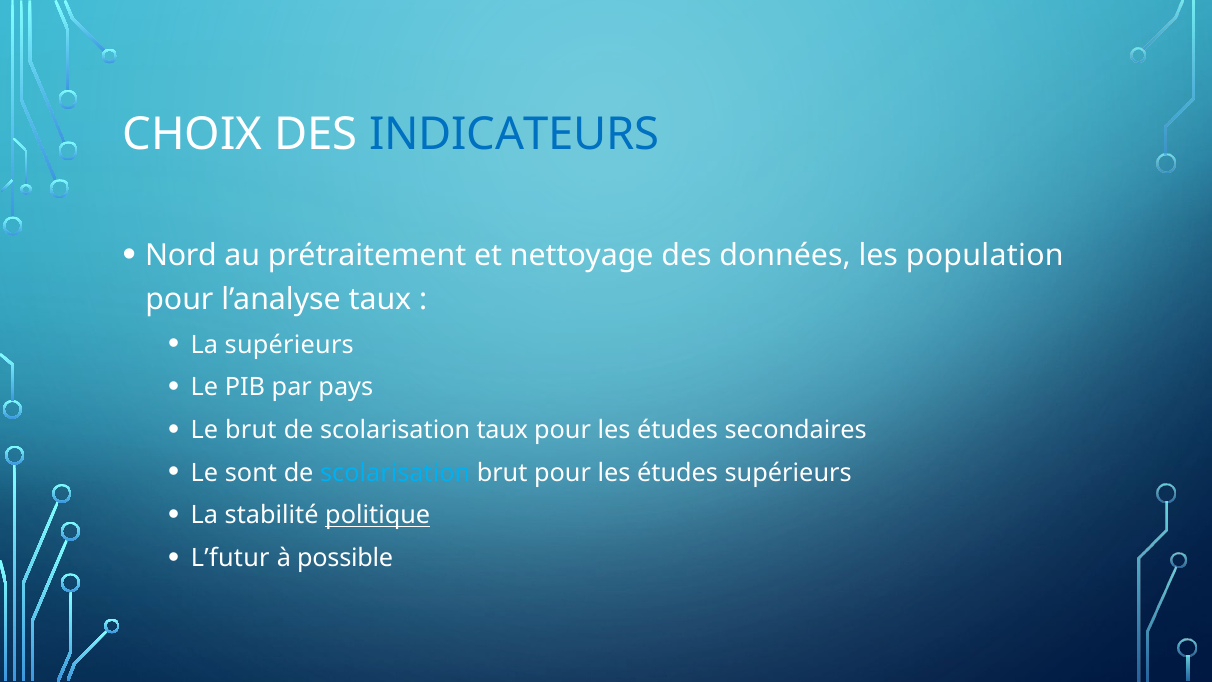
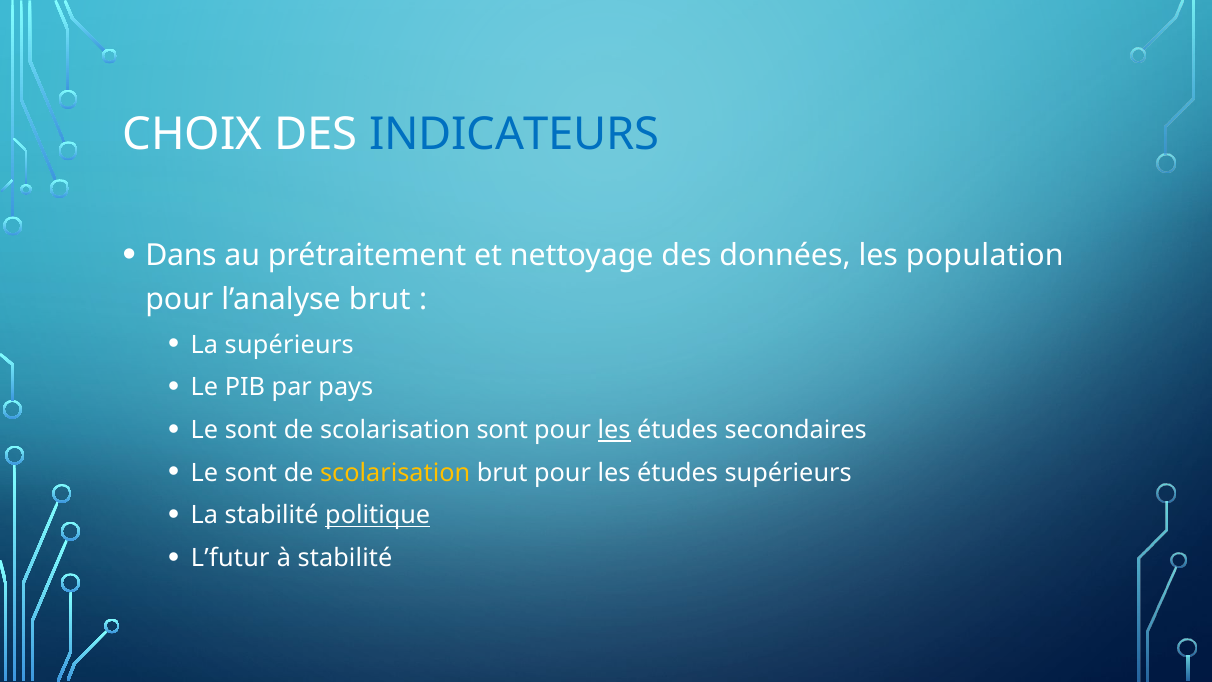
Nord: Nord -> Dans (181, 256)
l’analyse taux: taux -> brut (380, 299)
brut: brut -> sont (251, 430)
scolarisation taux: taux -> sont (502, 430)
les underline: none -> present (614, 430)
scolarisation colour: light blue -> yellow (395, 473)
à possible: possible -> stabilité (345, 558)
